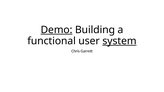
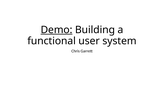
system underline: present -> none (119, 41)
